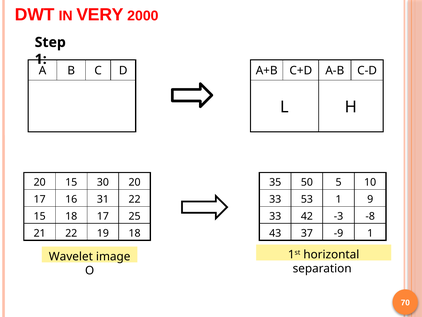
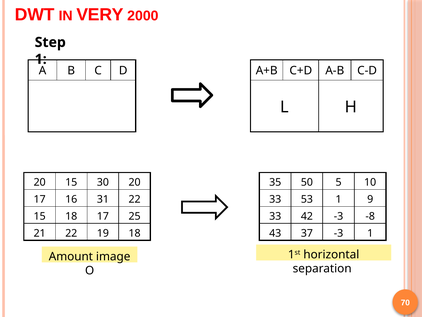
37 -9: -9 -> -3 (339, 233)
Wavelet: Wavelet -> Amount (71, 256)
